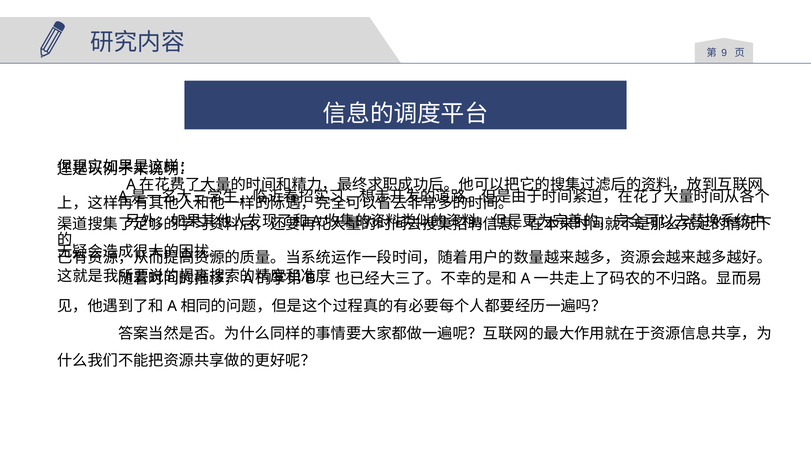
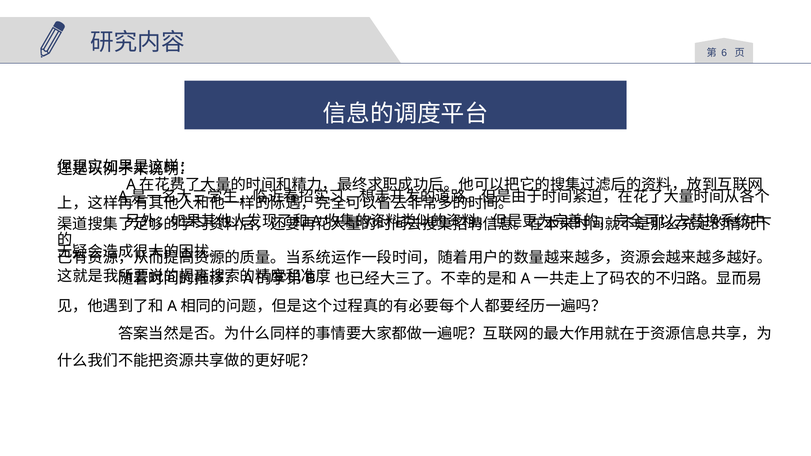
9: 9 -> 6 (724, 53)
